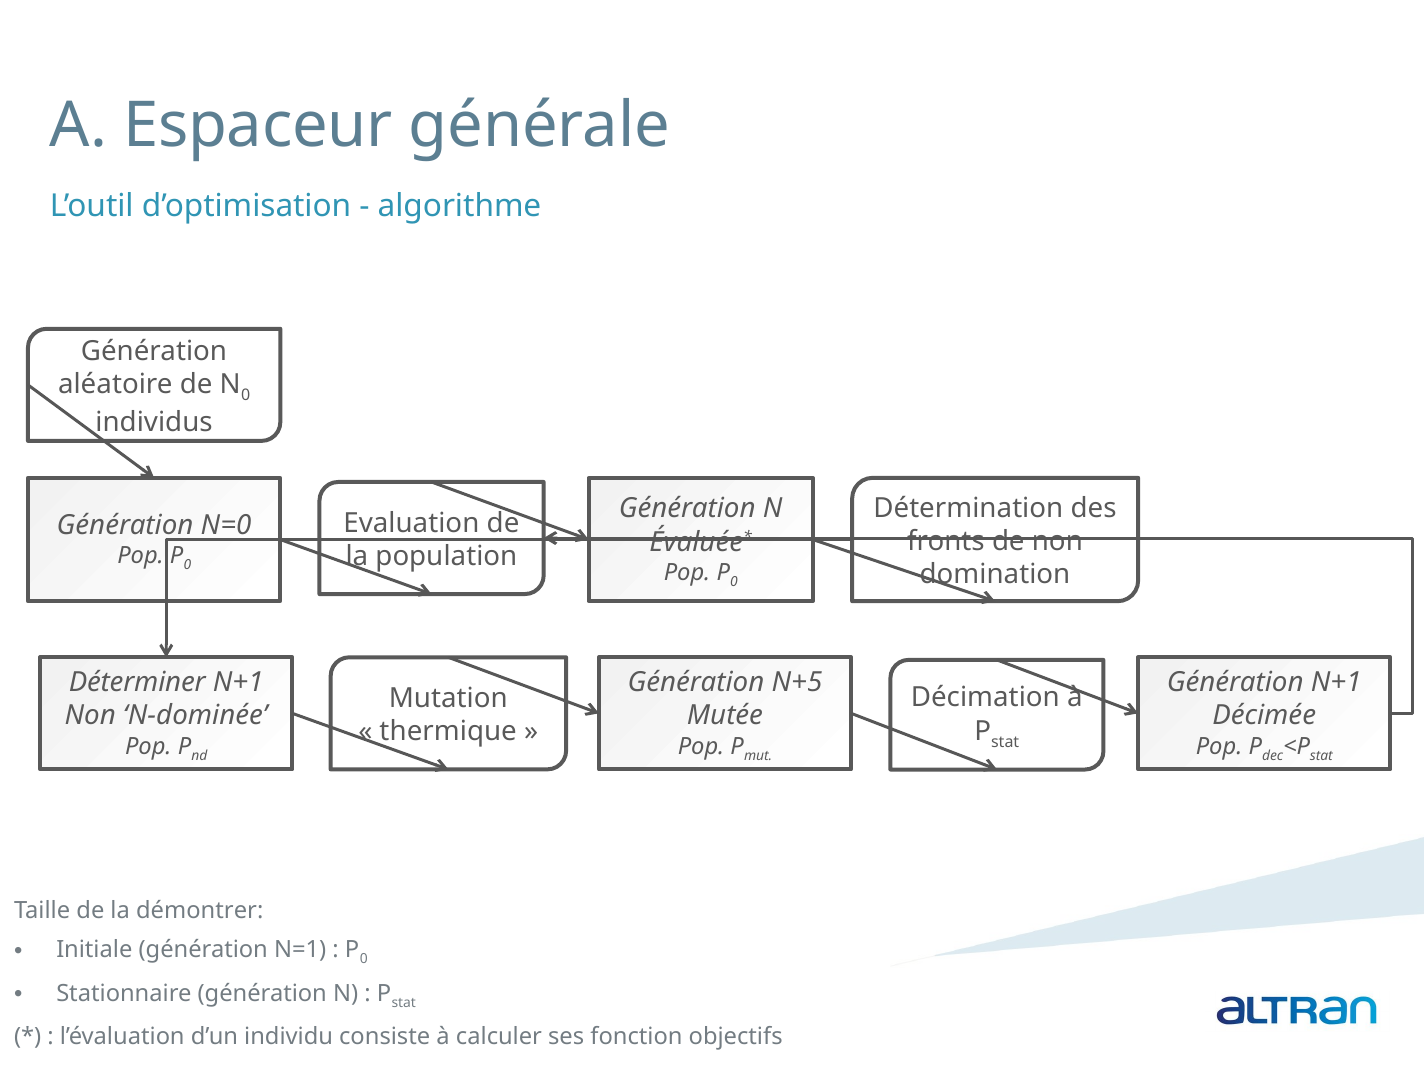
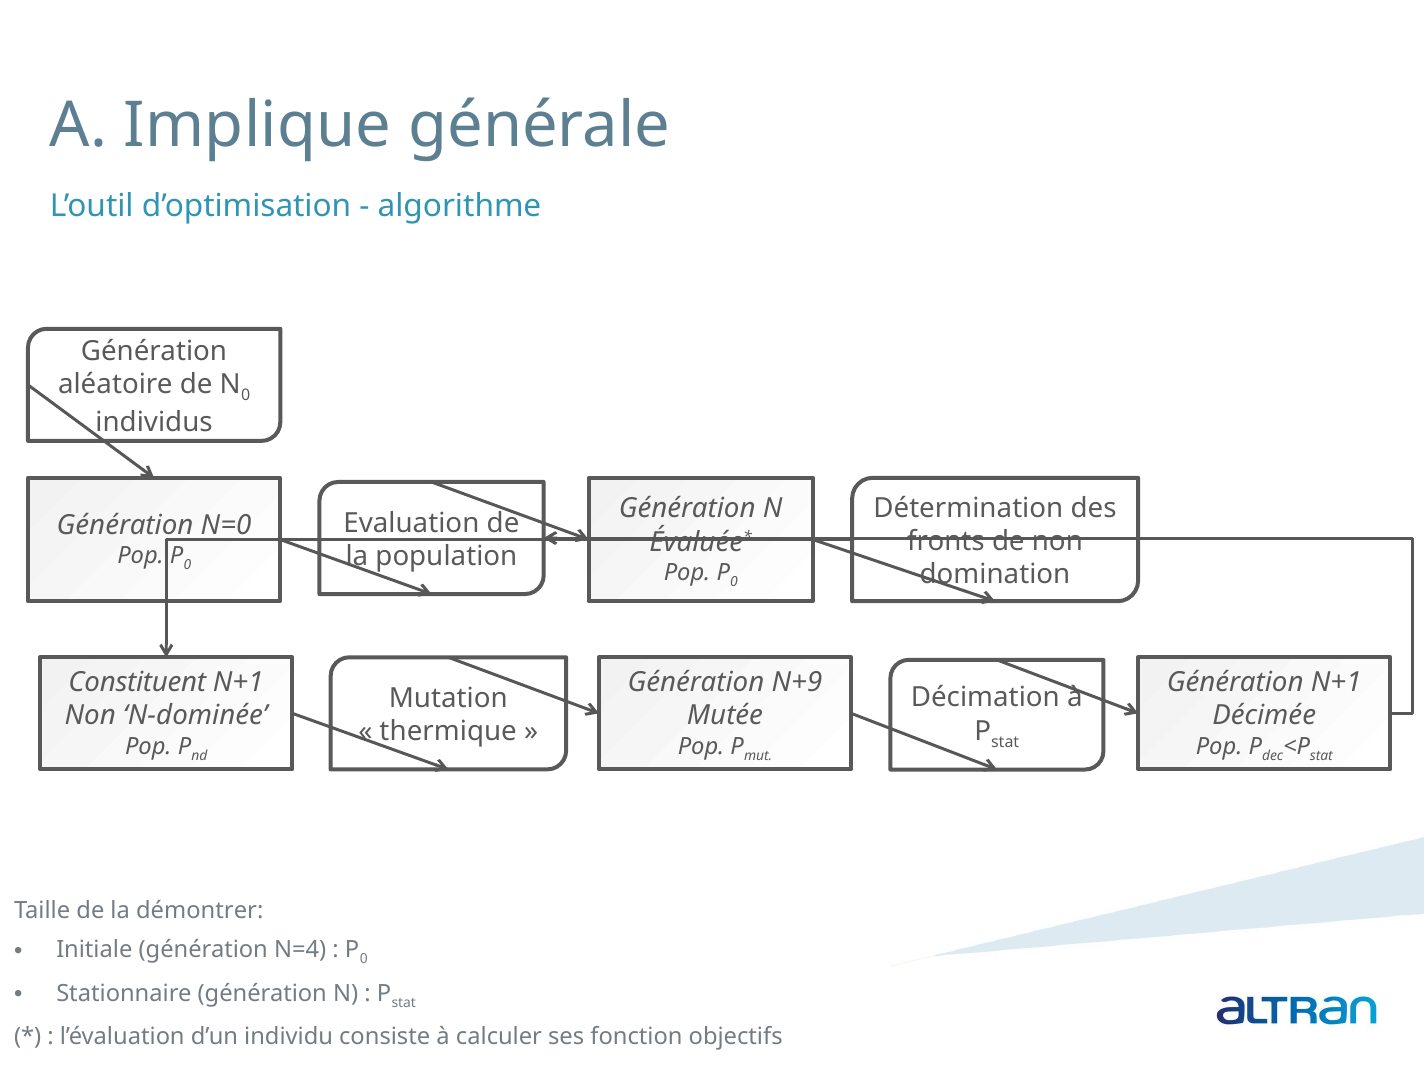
Espaceur: Espaceur -> Implique (258, 125)
Déterminer: Déterminer -> Constituent (137, 682)
N+5: N+5 -> N+9 (797, 682)
N=1: N=1 -> N=4 (300, 950)
